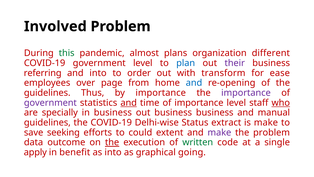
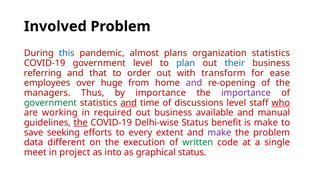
this colour: green -> blue (67, 53)
organization different: different -> statistics (271, 53)
their colour: purple -> blue (235, 63)
and into: into -> that (98, 73)
page: page -> huge (112, 83)
and colour: blue -> purple (194, 83)
guidelines: guidelines -> managers (47, 93)
government colour: purple -> green (50, 103)
of importance: importance -> discussions (199, 103)
specially: specially -> working (60, 112)
in business: business -> required (113, 112)
business business: business -> available (215, 112)
the underline: none -> present (81, 122)
extract: extract -> benefit (226, 122)
could: could -> every (140, 132)
outcome: outcome -> different (66, 142)
the underline: present -> none (112, 142)
apply: apply -> meet (35, 152)
benefit: benefit -> project (75, 152)
graphical going: going -> status (192, 152)
